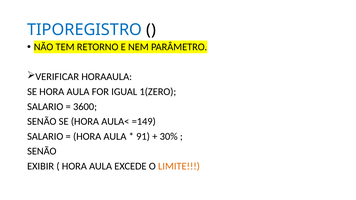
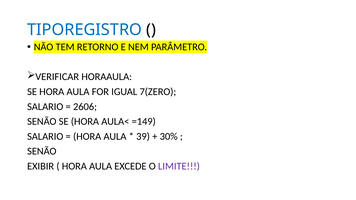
1(ZERO: 1(ZERO -> 7(ZERO (158, 92)
3600: 3600 -> 2606 (85, 107)
91: 91 -> 39 (143, 137)
LIMITE colour: orange -> purple (179, 166)
